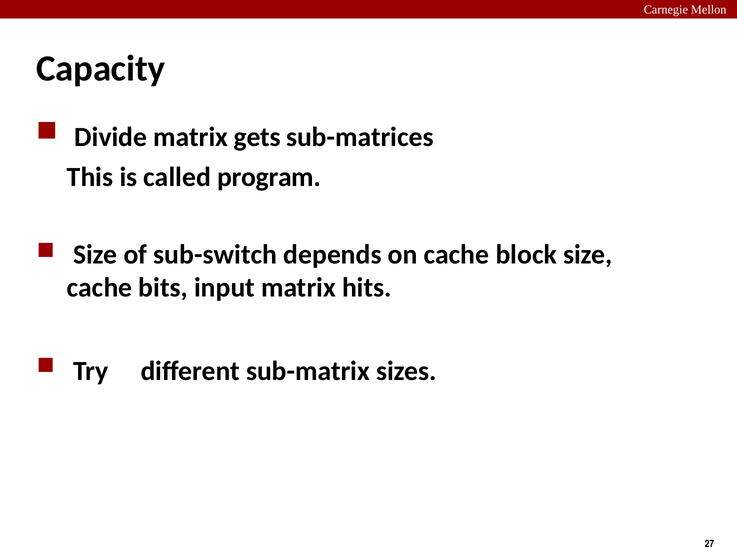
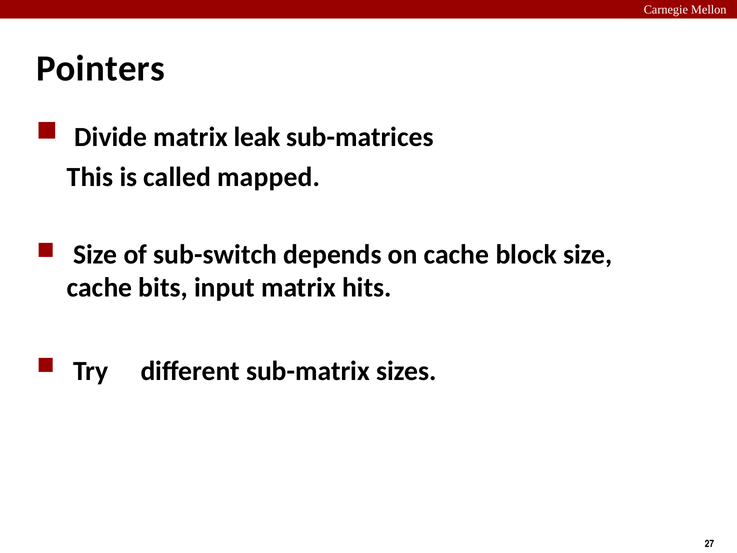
Capacity: Capacity -> Pointers (100, 68)
gets: gets -> leak (257, 137)
program: program -> mapped (269, 177)
